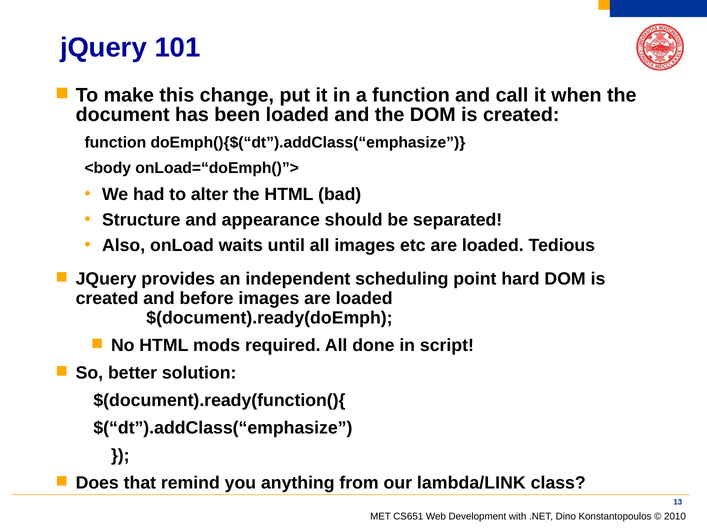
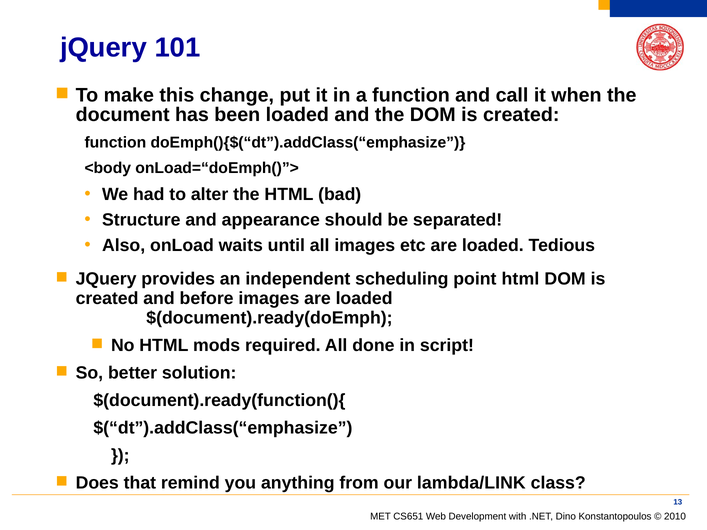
point hard: hard -> html (520, 279)
